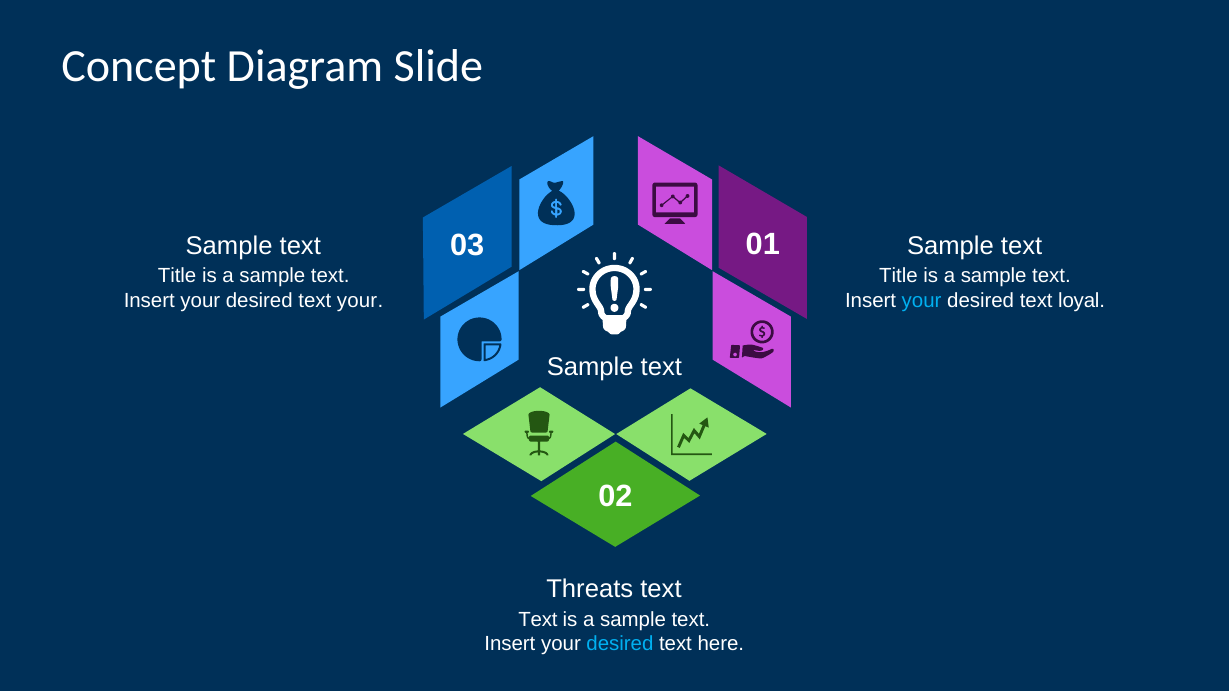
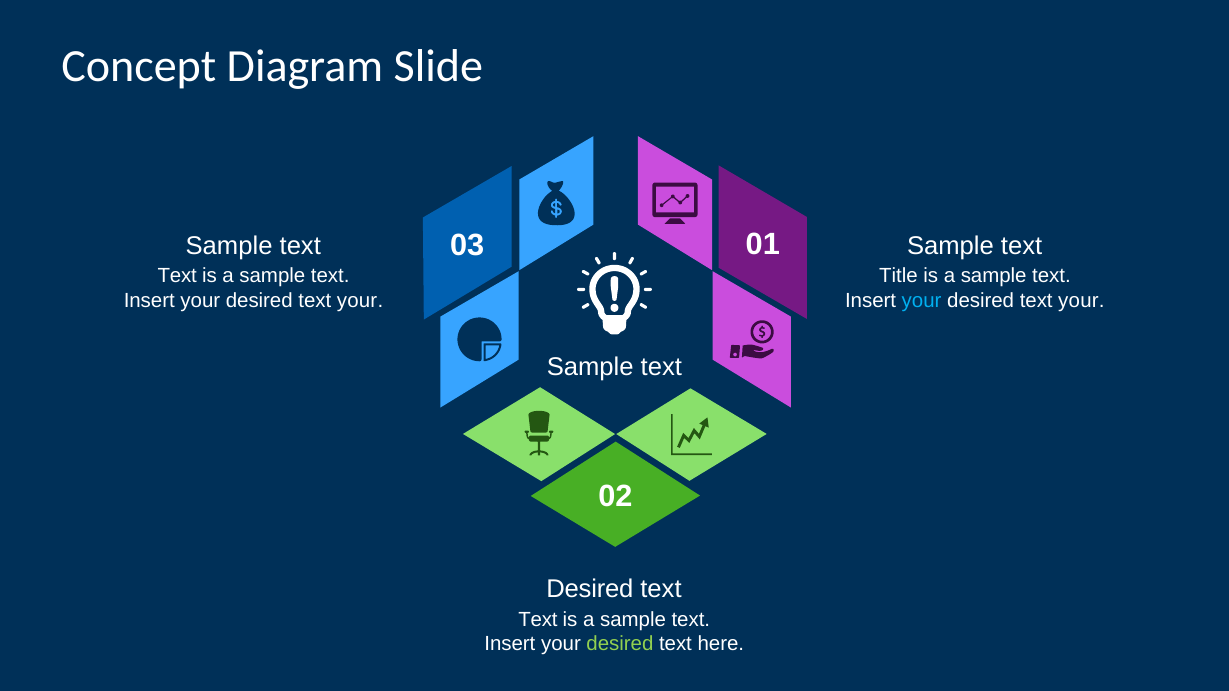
Title: Title -> Text (177, 276)
loyal: loyal -> your (1081, 301)
Threats: Threats -> Desired (590, 590)
desired colour: light blue -> light green (620, 644)
